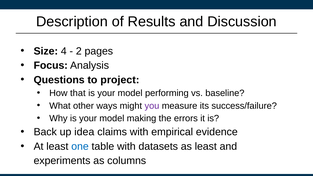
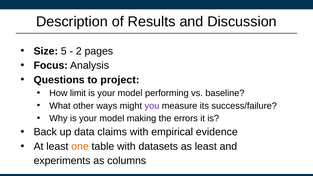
4: 4 -> 5 (64, 51)
that: that -> limit (78, 93)
idea: idea -> data (84, 132)
one colour: blue -> orange (80, 146)
